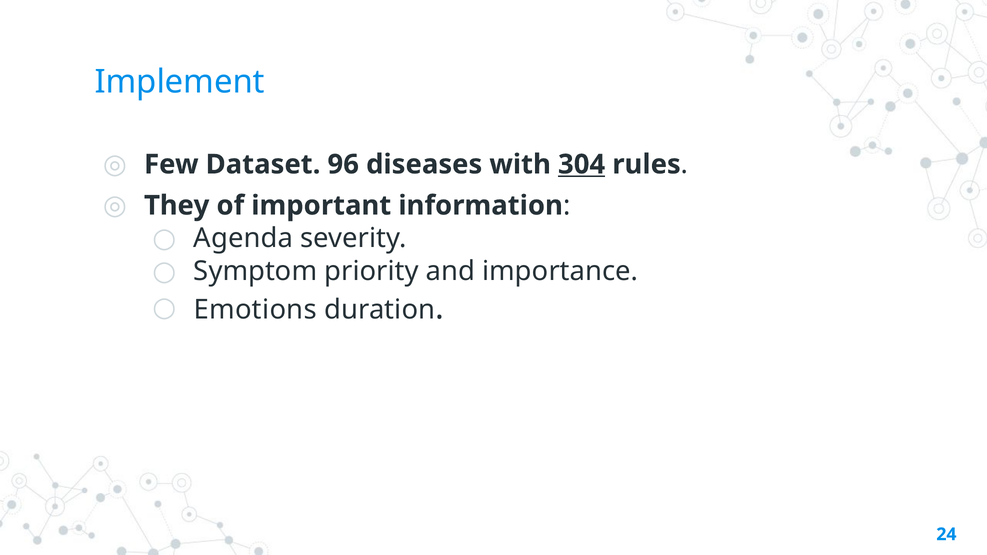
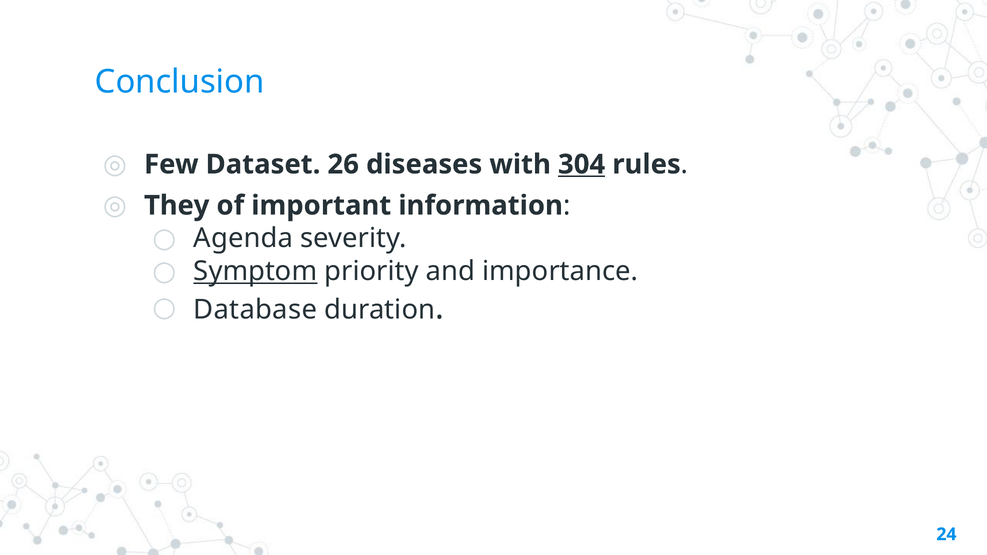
Implement: Implement -> Conclusion (180, 82)
96: 96 -> 26 (343, 164)
Symptom underline: none -> present (255, 271)
Emotions: Emotions -> Database (255, 310)
